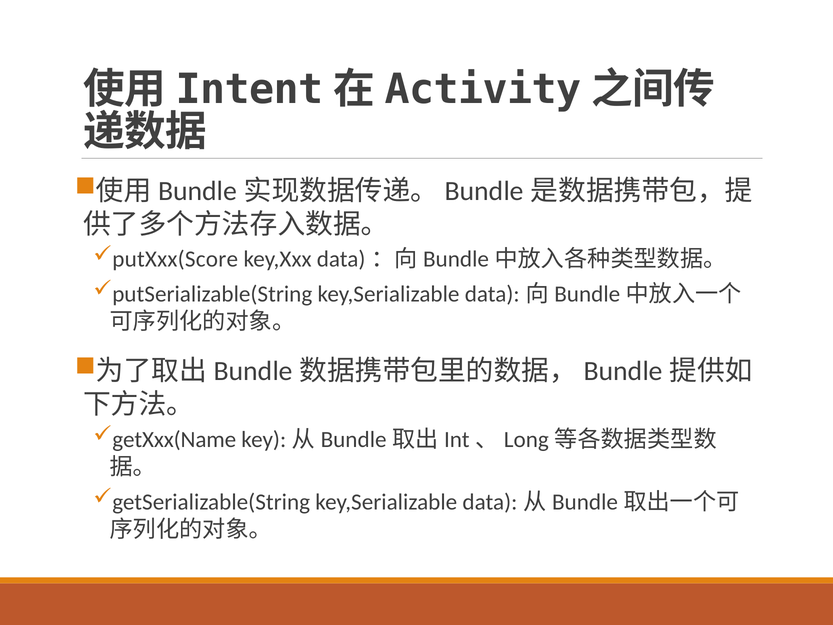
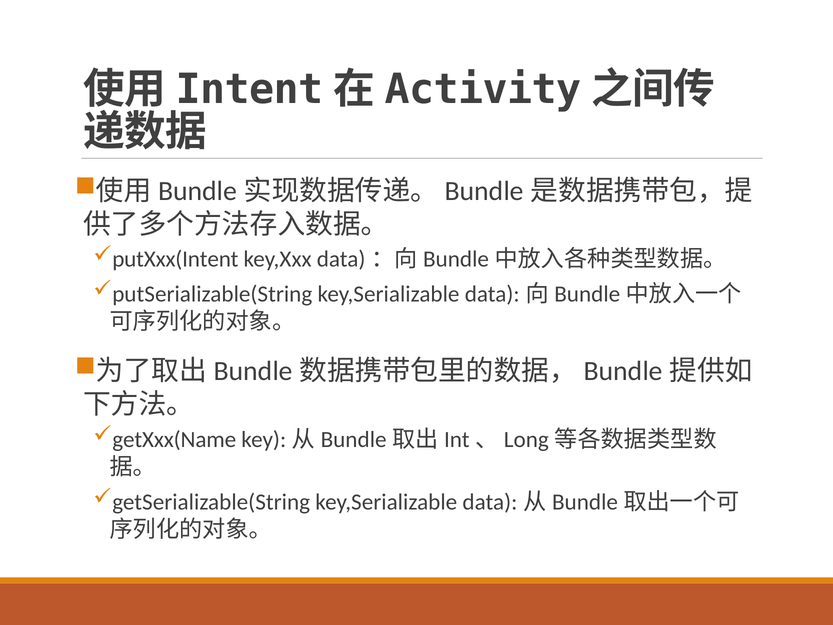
putXxx(Score: putXxx(Score -> putXxx(Intent (175, 259)
